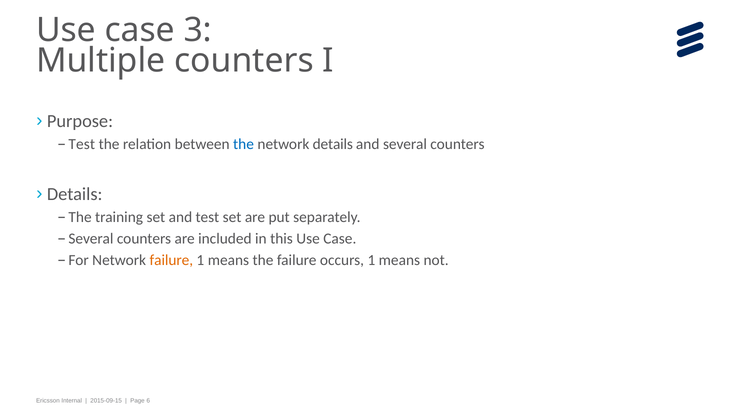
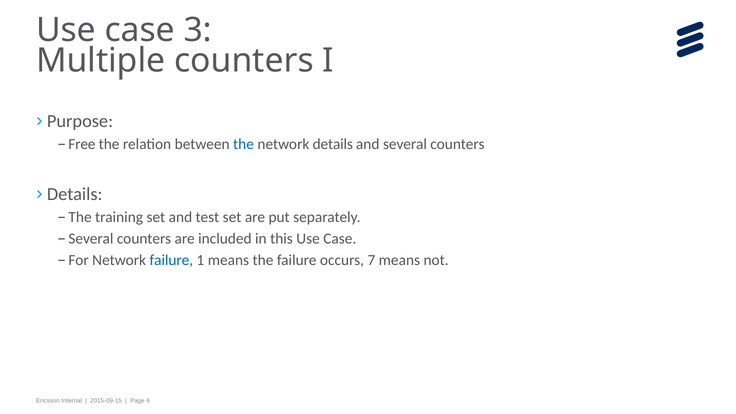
Test: Test -> Free (82, 144)
failure colour: orange -> blue (171, 260)
occurs 1: 1 -> 7 (371, 260)
